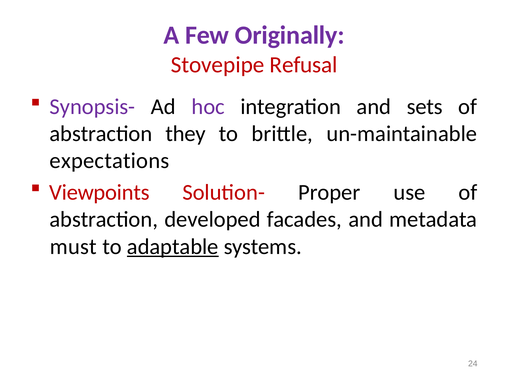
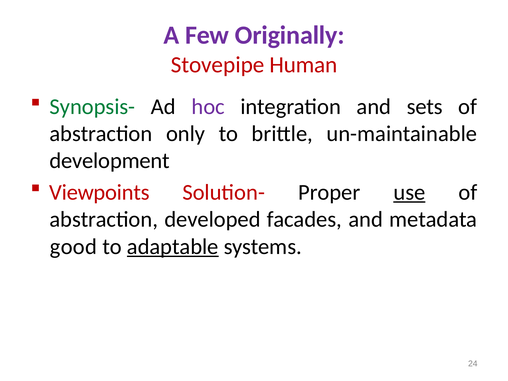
Refusal: Refusal -> Human (303, 65)
Synopsis- colour: purple -> green (92, 107)
they: they -> only (186, 134)
expectations: expectations -> development (110, 161)
use underline: none -> present (409, 192)
must: must -> good (73, 247)
